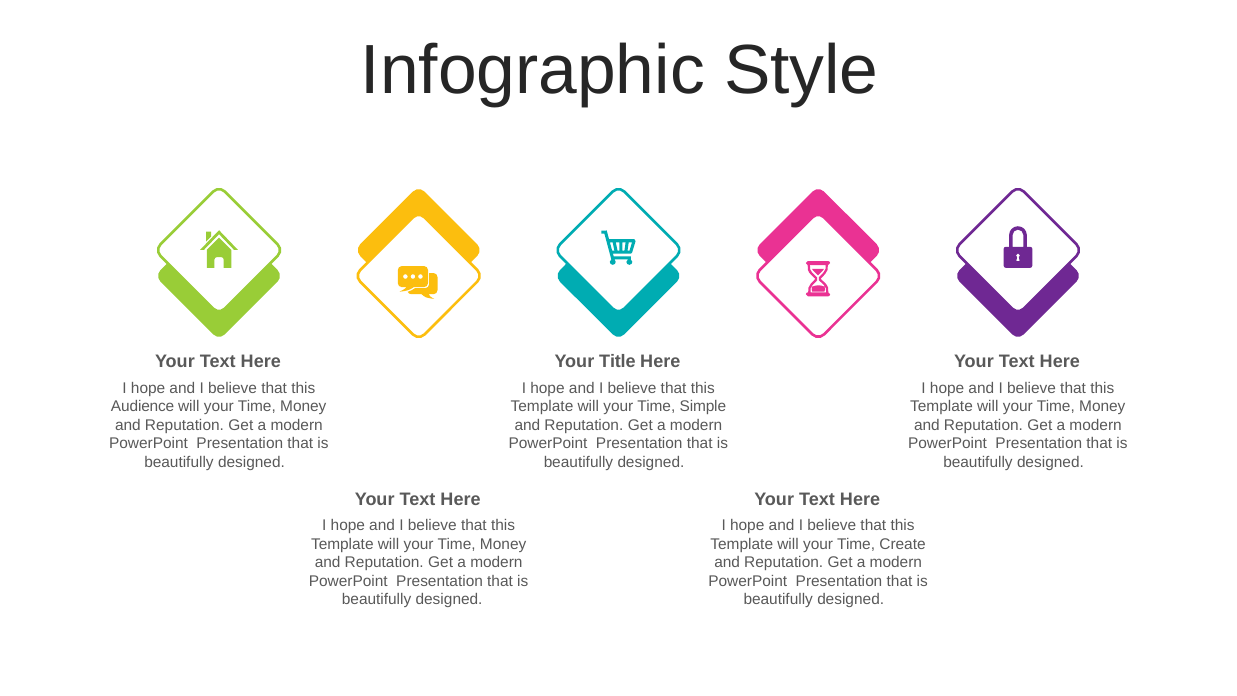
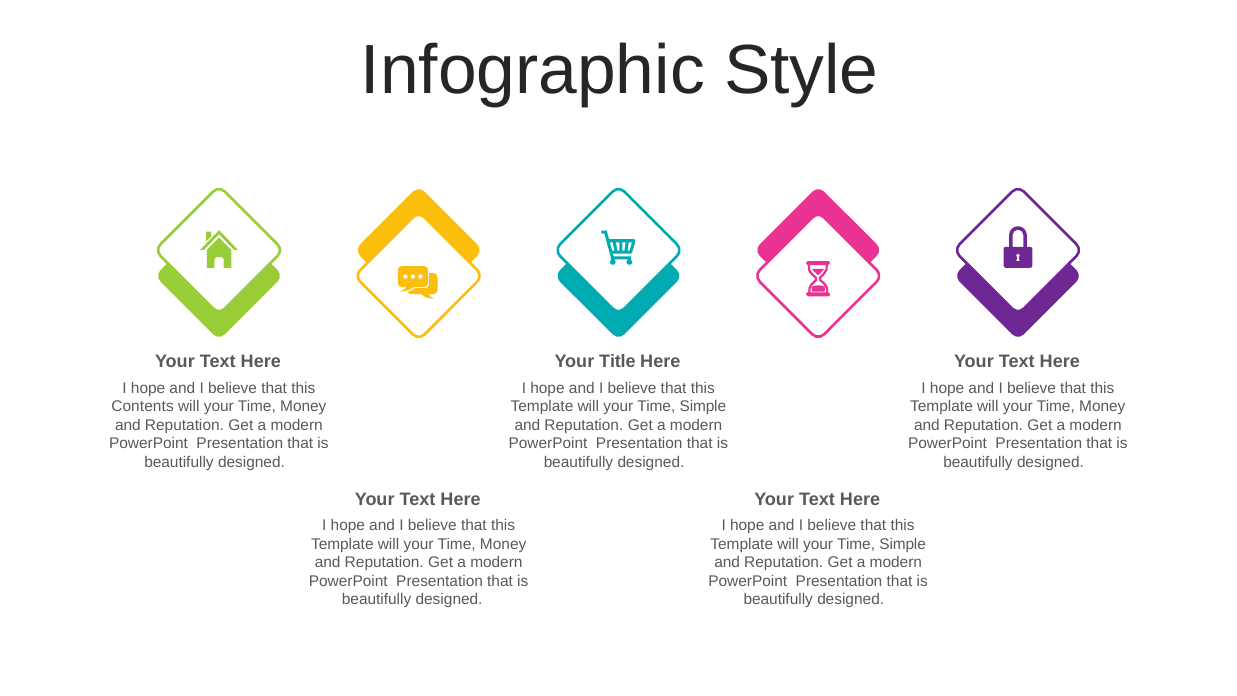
Audience: Audience -> Contents (143, 407)
Create: Create -> Simple (903, 544)
